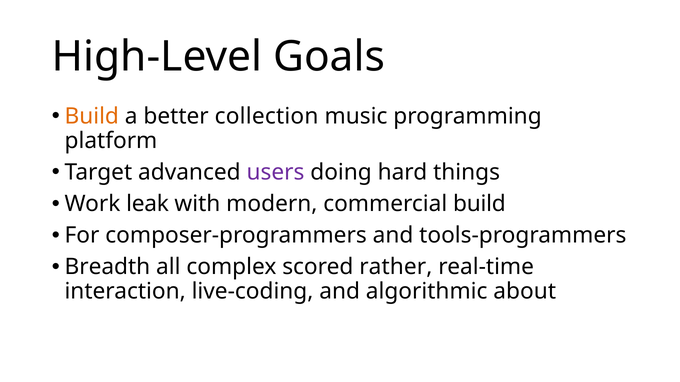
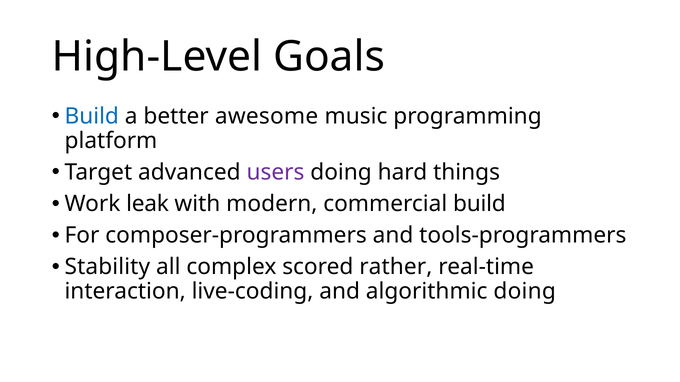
Build colour: orange -> blue (92, 116)
collection: collection -> awesome (267, 116)
Breadth: Breadth -> Stability (107, 267)
algorithmic about: about -> doing (525, 292)
